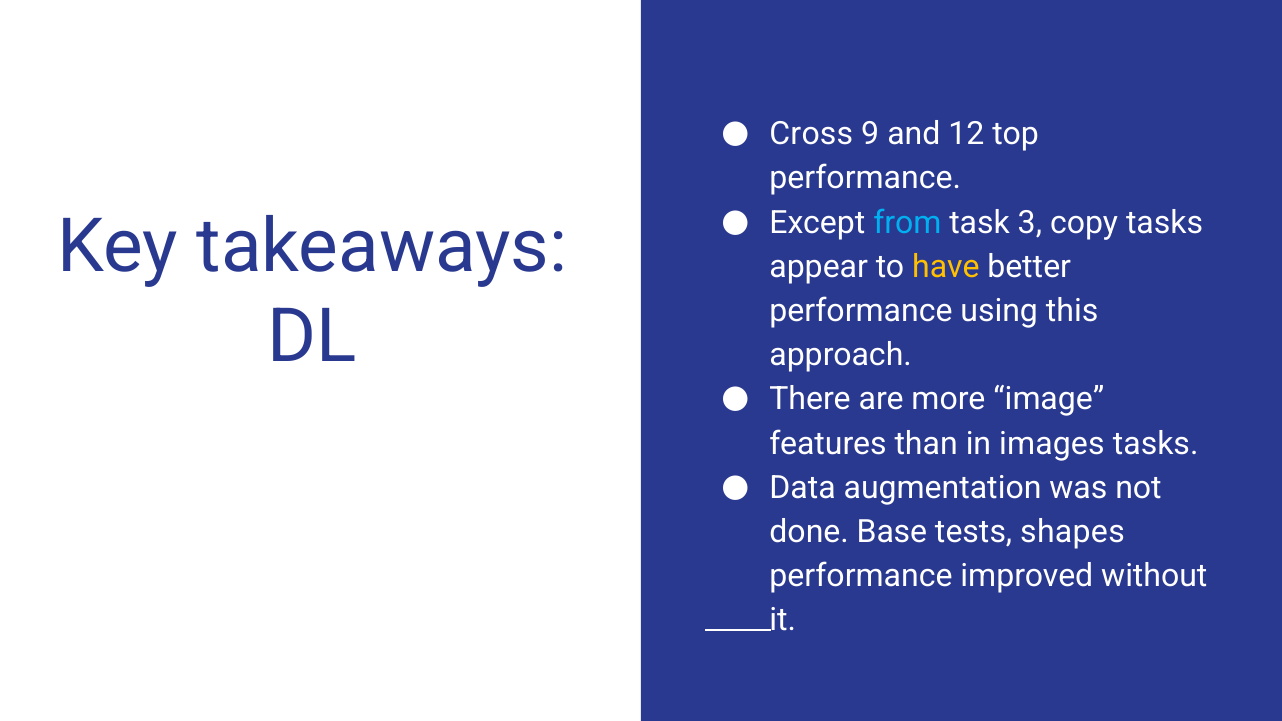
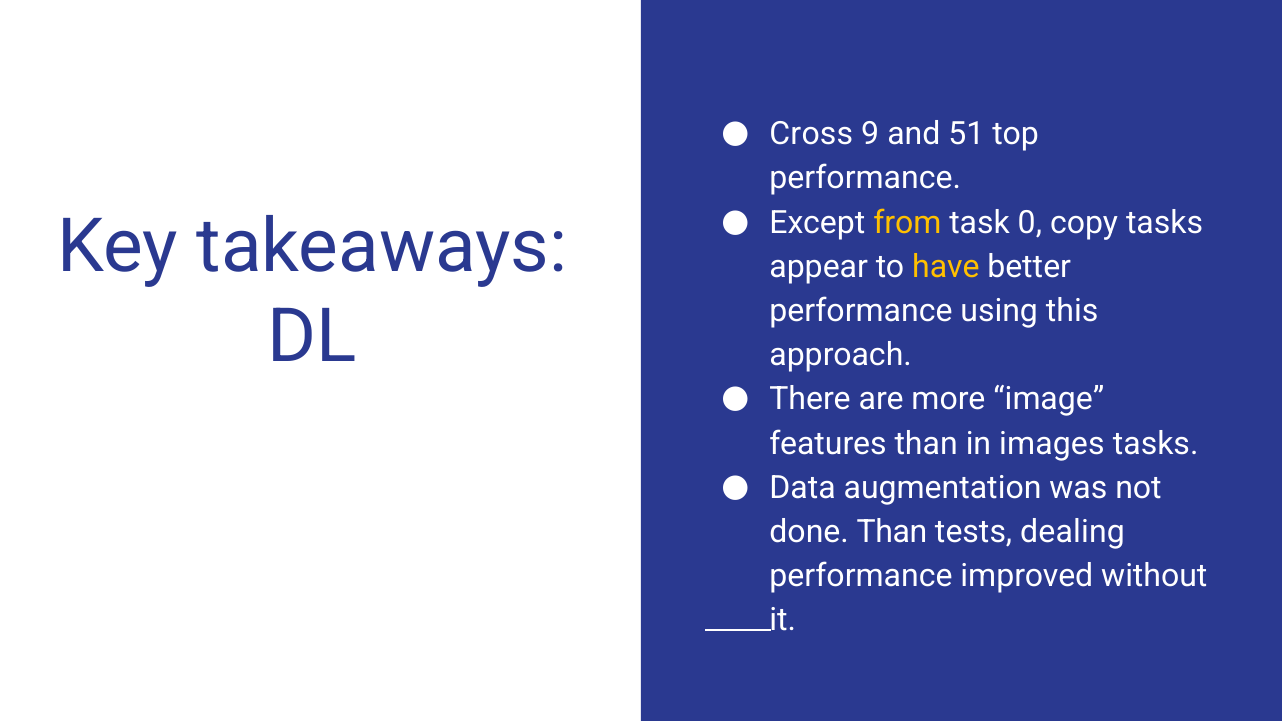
12: 12 -> 51 (966, 134)
from colour: light blue -> yellow (907, 223)
3: 3 -> 0 (1030, 223)
done Base: Base -> Than (892, 532)
shapes: shapes -> dealing (1073, 532)
